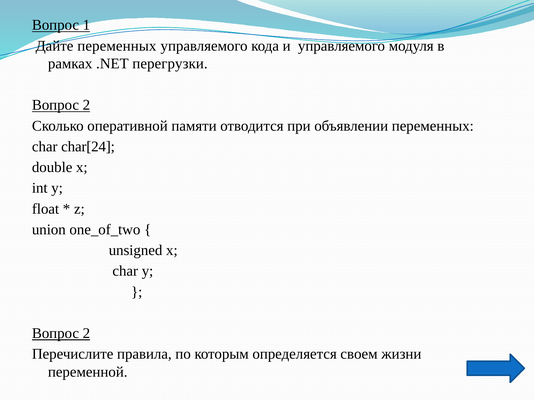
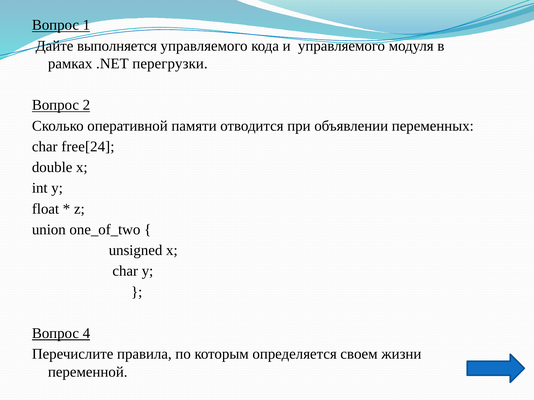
Дайте переменных: переменных -> выполняется (117, 46)
char[24: char[24 -> free[24 (88, 147)
2: 2 -> 4 (86, 334)
